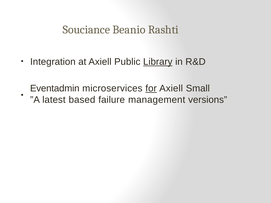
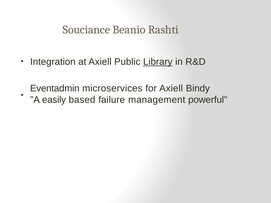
for underline: present -> none (151, 88)
Small: Small -> Bindy (198, 88)
latest: latest -> easily (54, 100)
versions: versions -> powerful (208, 100)
